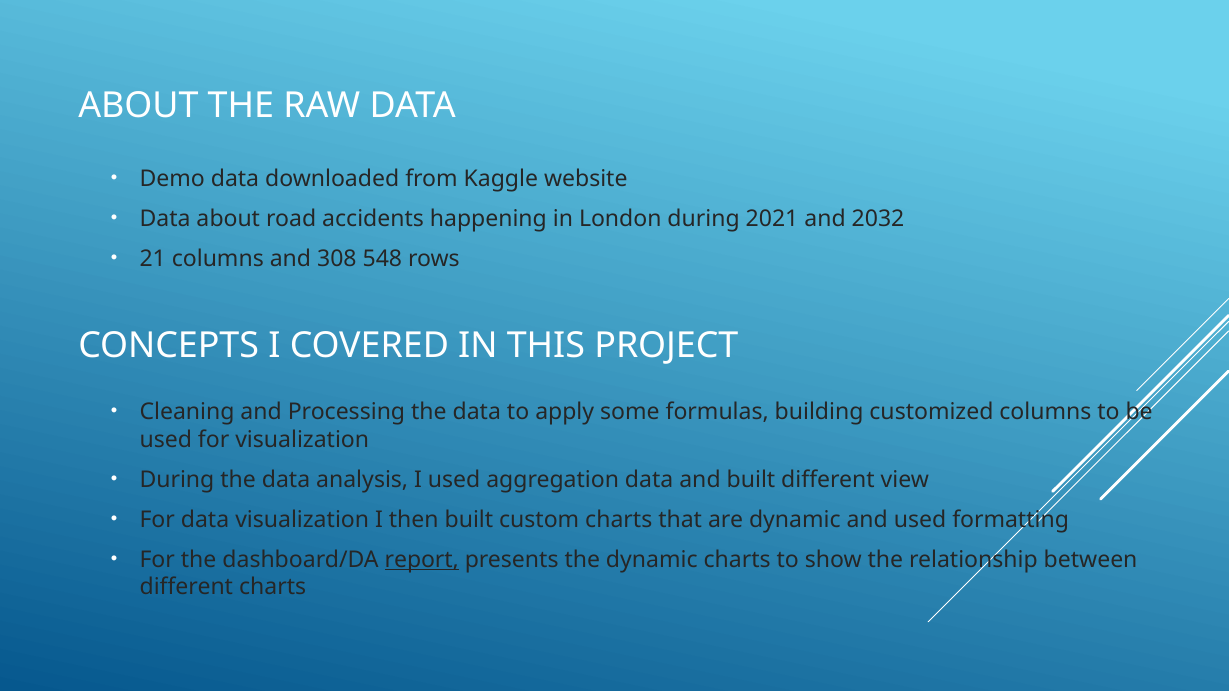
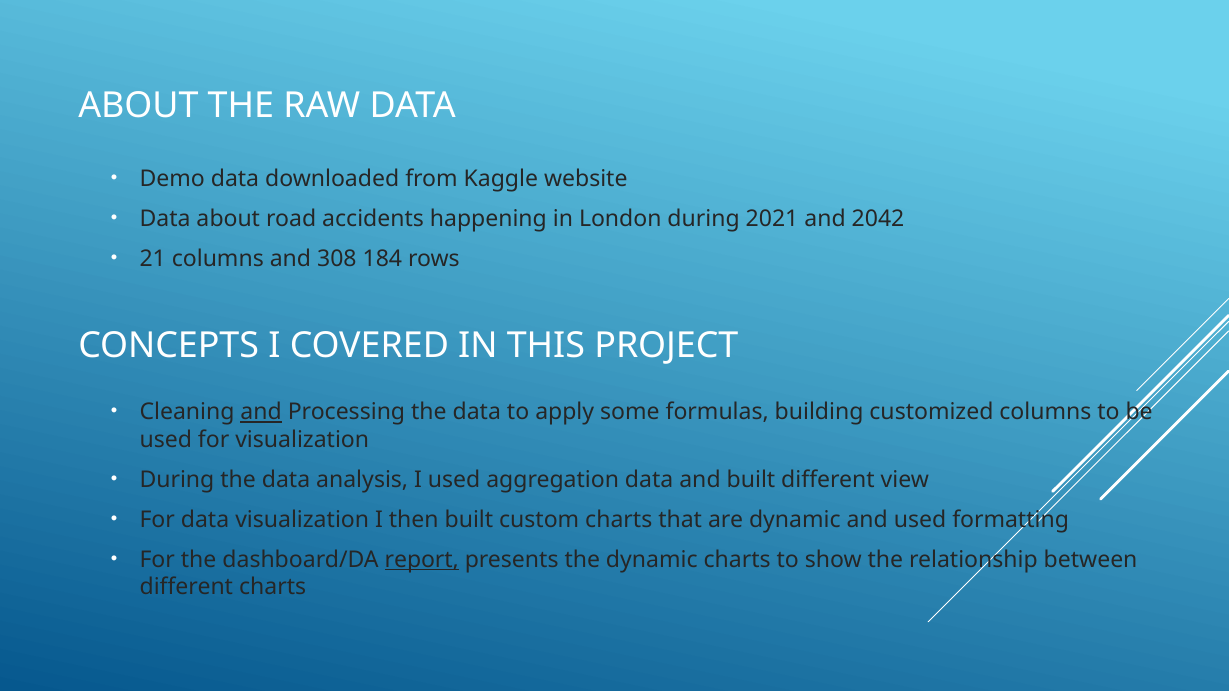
2032: 2032 -> 2042 (878, 219)
548: 548 -> 184 (382, 259)
and underline: none -> present (261, 412)
